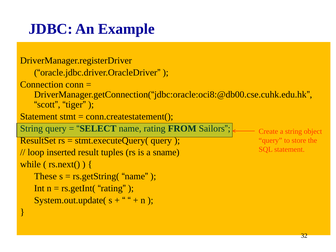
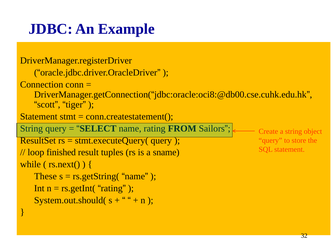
inserted: inserted -> finished (61, 152)
System.out.update(: System.out.update( -> System.out.should( (70, 200)
